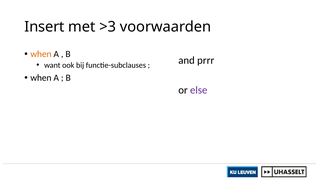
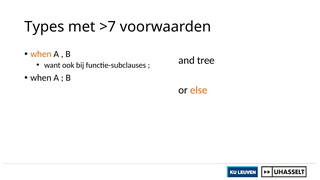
Insert: Insert -> Types (44, 27)
>3: >3 -> >7 (108, 27)
prrr: prrr -> tree (206, 60)
else colour: purple -> orange (199, 90)
